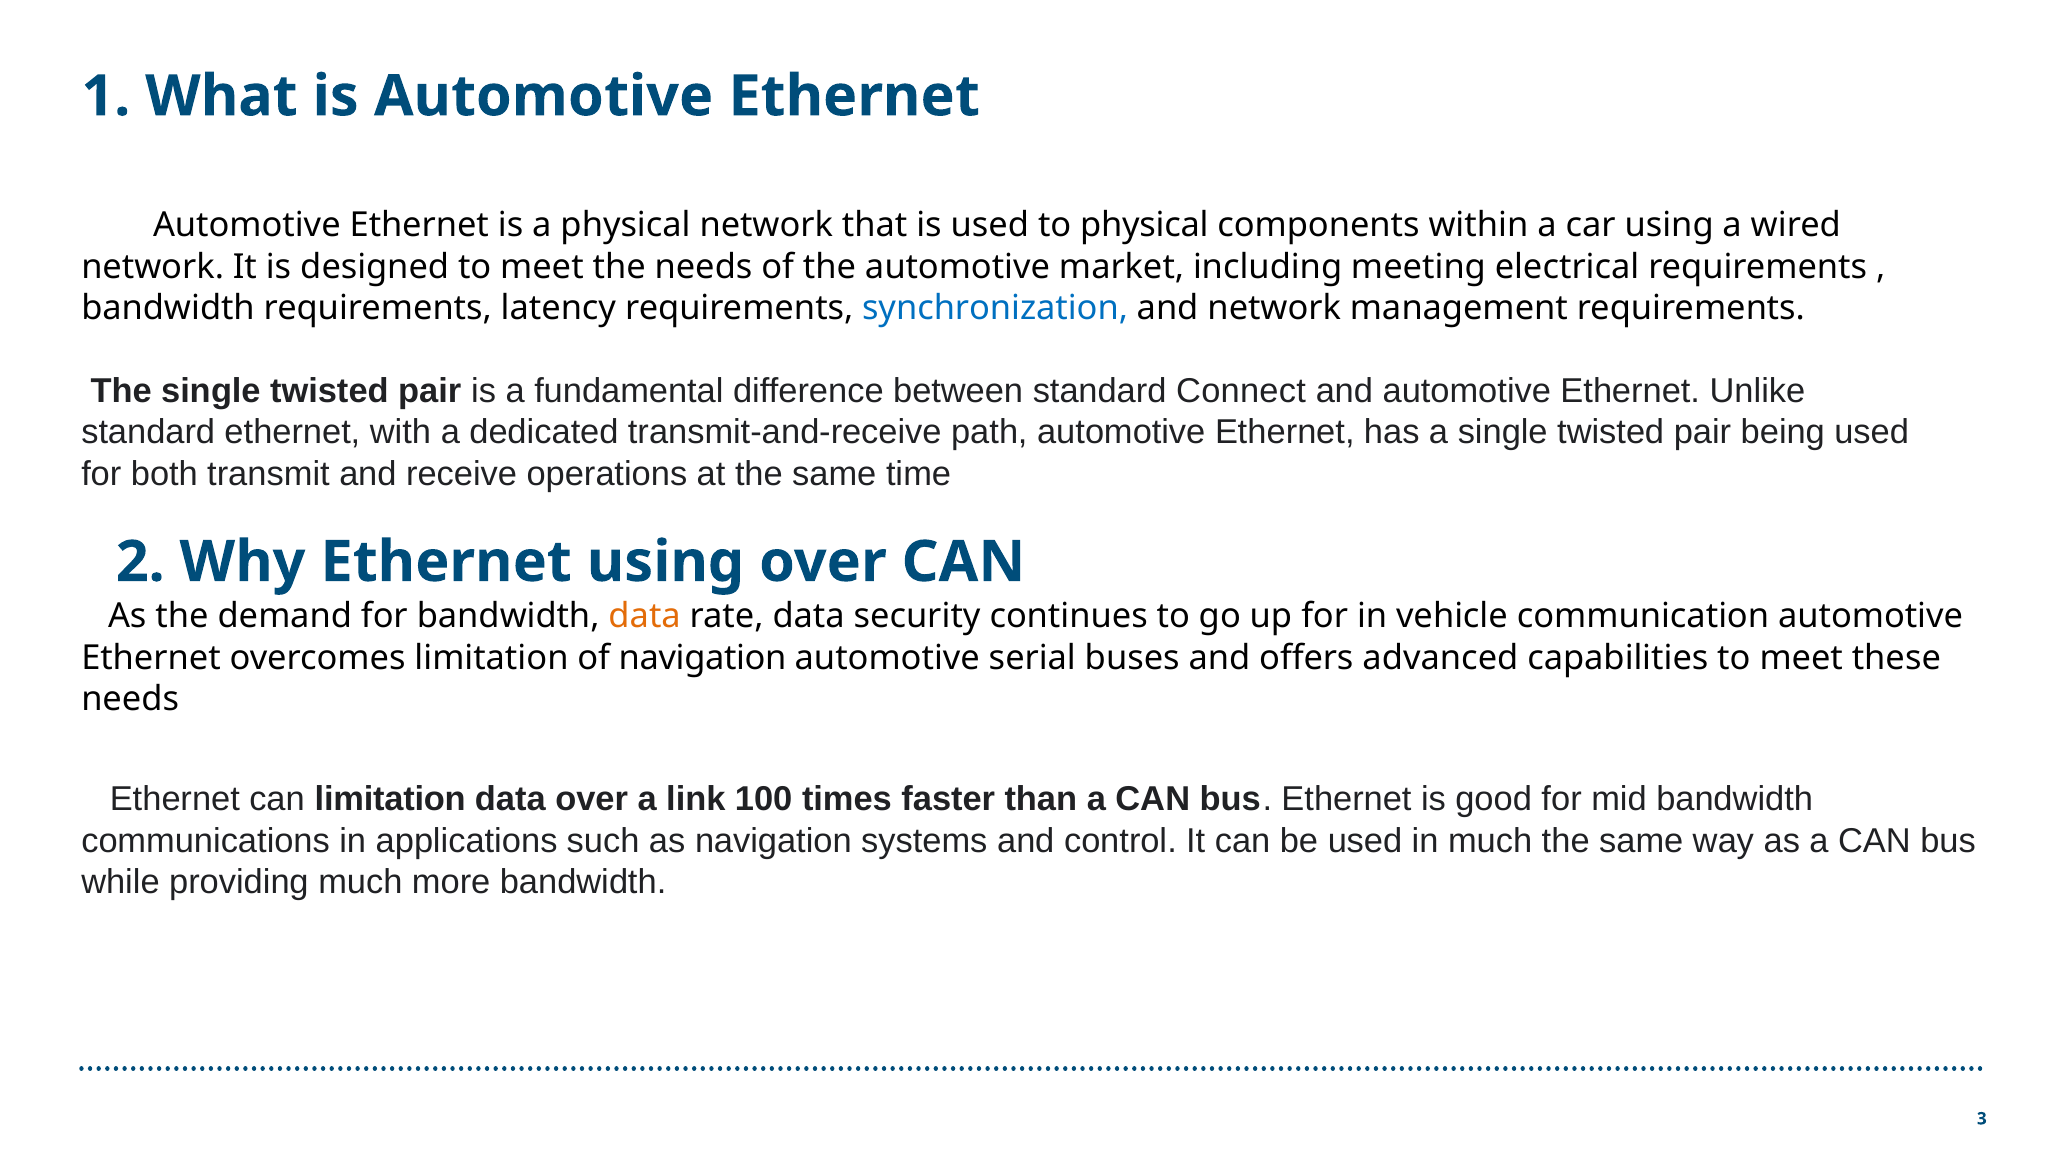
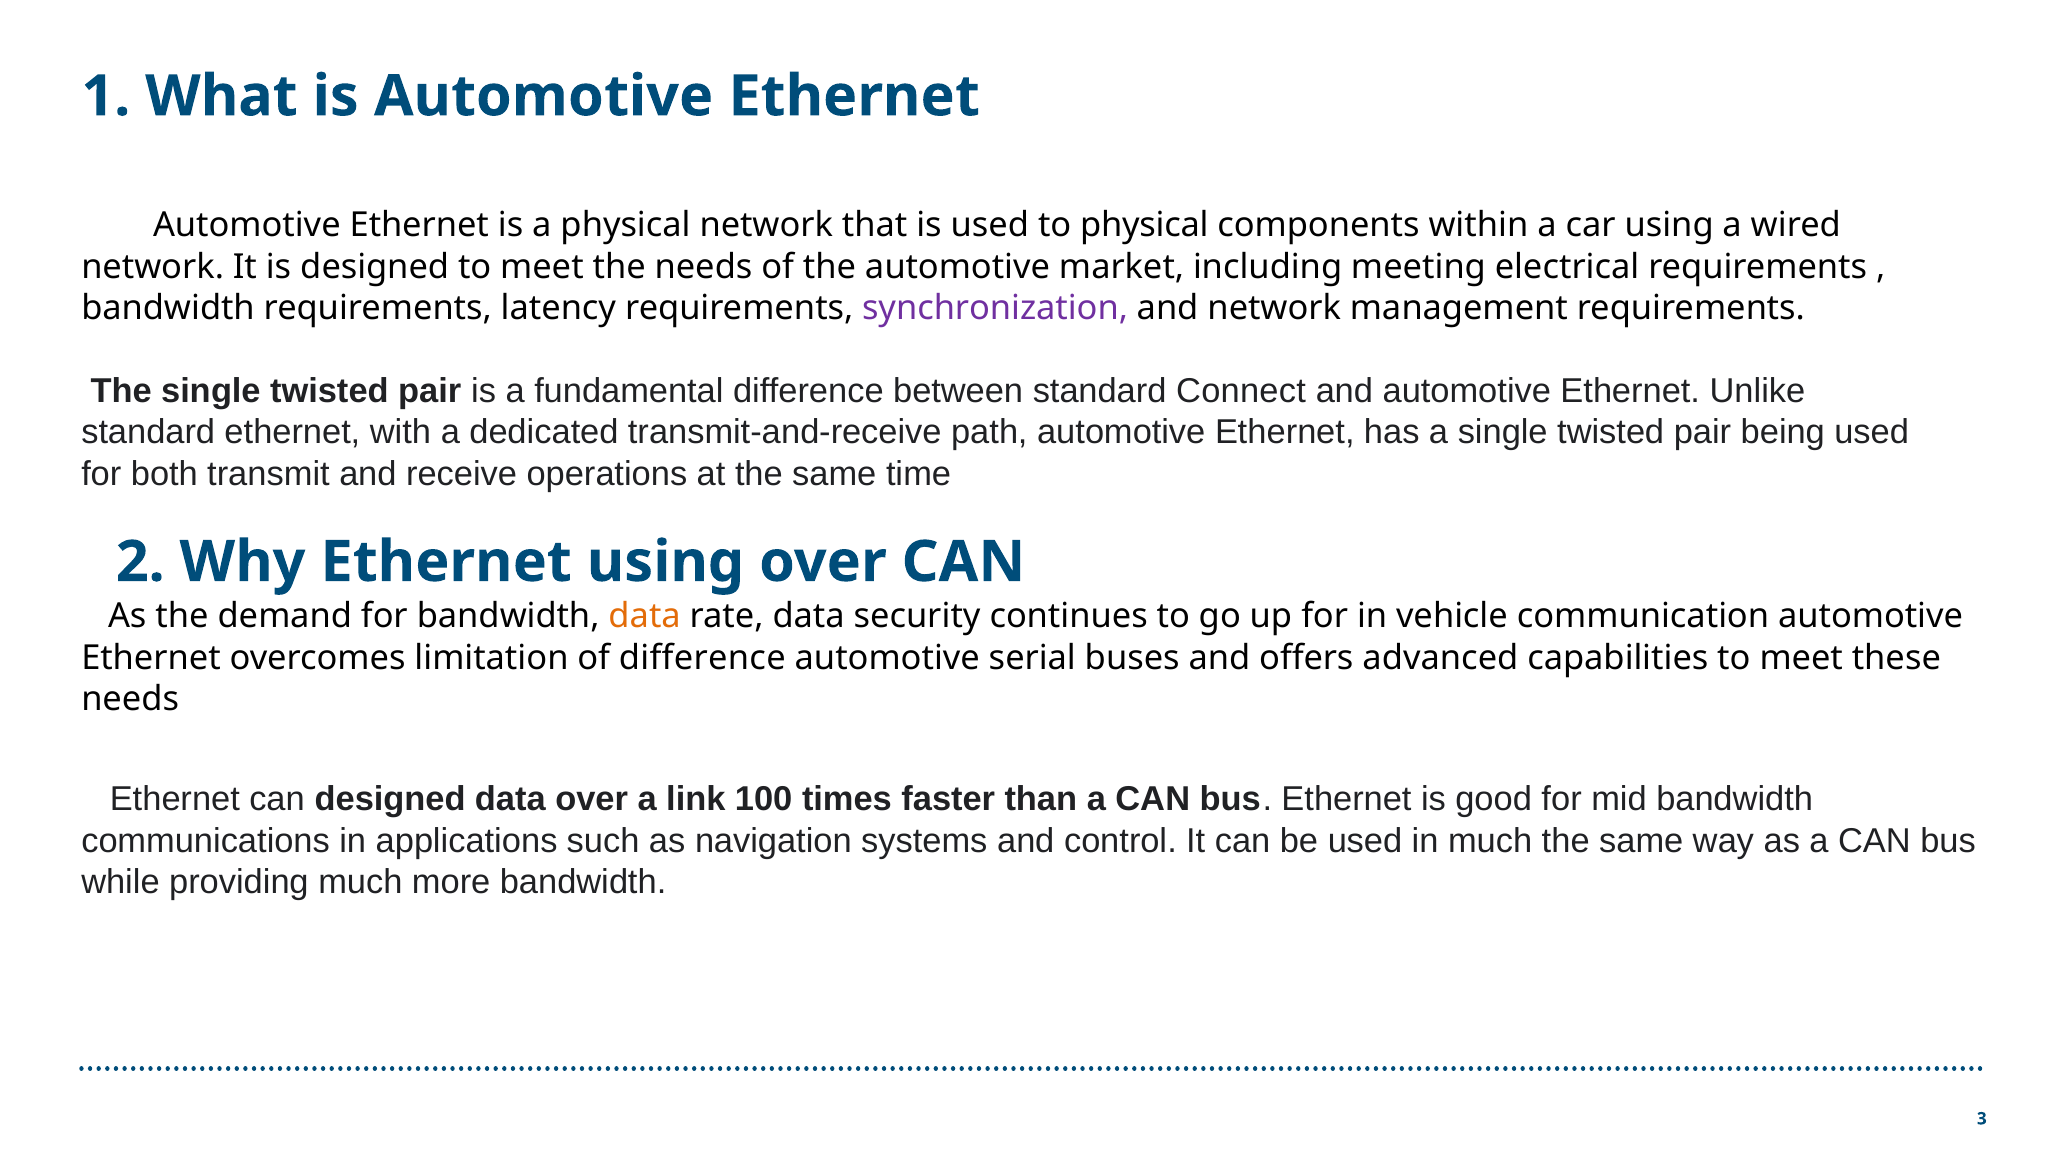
synchronization colour: blue -> purple (995, 308)
of navigation: navigation -> difference (702, 658)
can limitation: limitation -> designed (390, 799)
